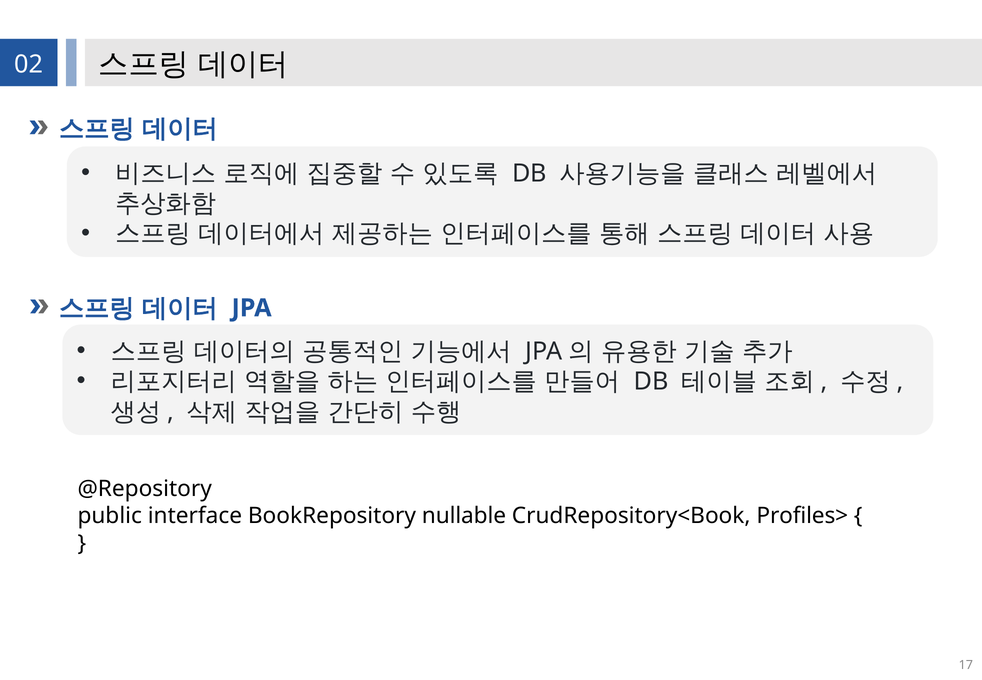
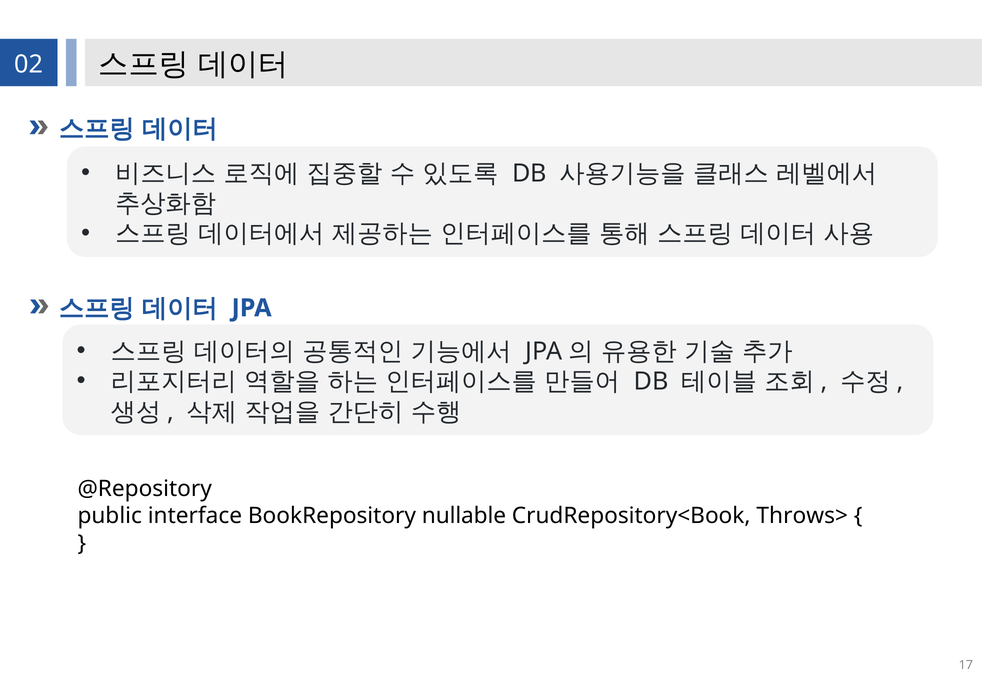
Profiles>: Profiles> -> Throws> (802, 516)
